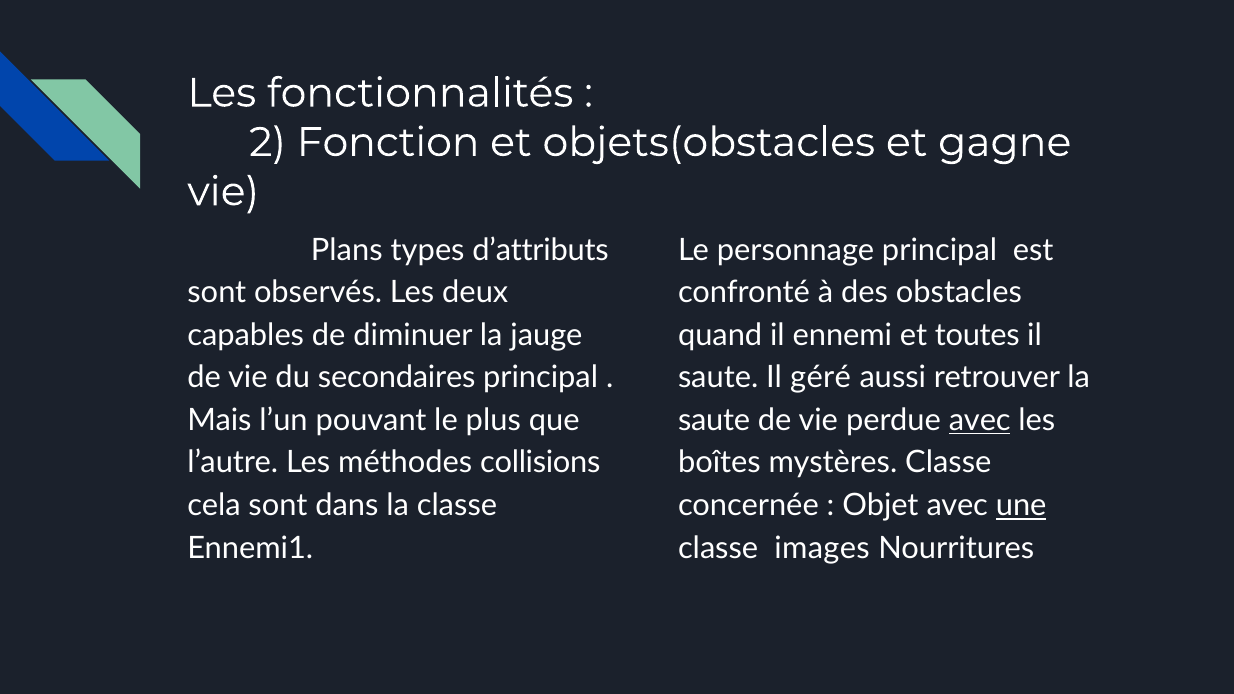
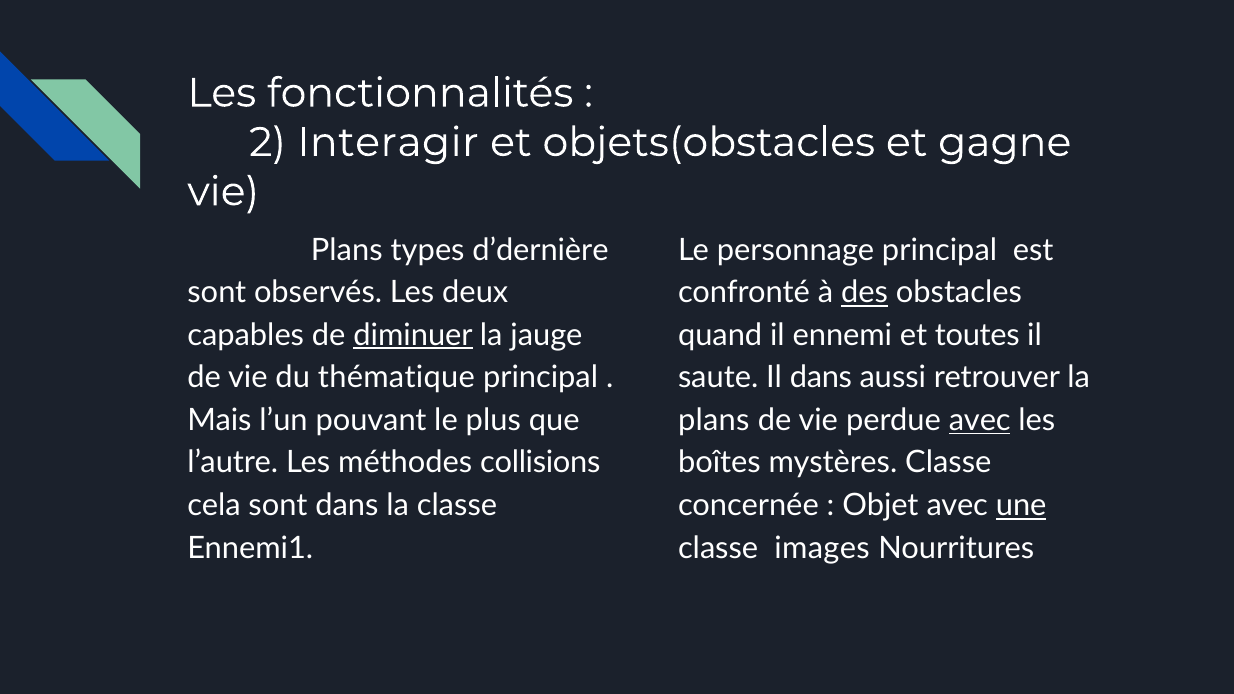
Fonction: Fonction -> Interagir (388, 142)
d’attributs: d’attributs -> d’dernière (540, 250)
des underline: none -> present (864, 293)
diminuer underline: none -> present (413, 335)
secondaires: secondaires -> thématique (396, 378)
Il géré: géré -> dans (821, 378)
saute: saute -> plans (714, 420)
